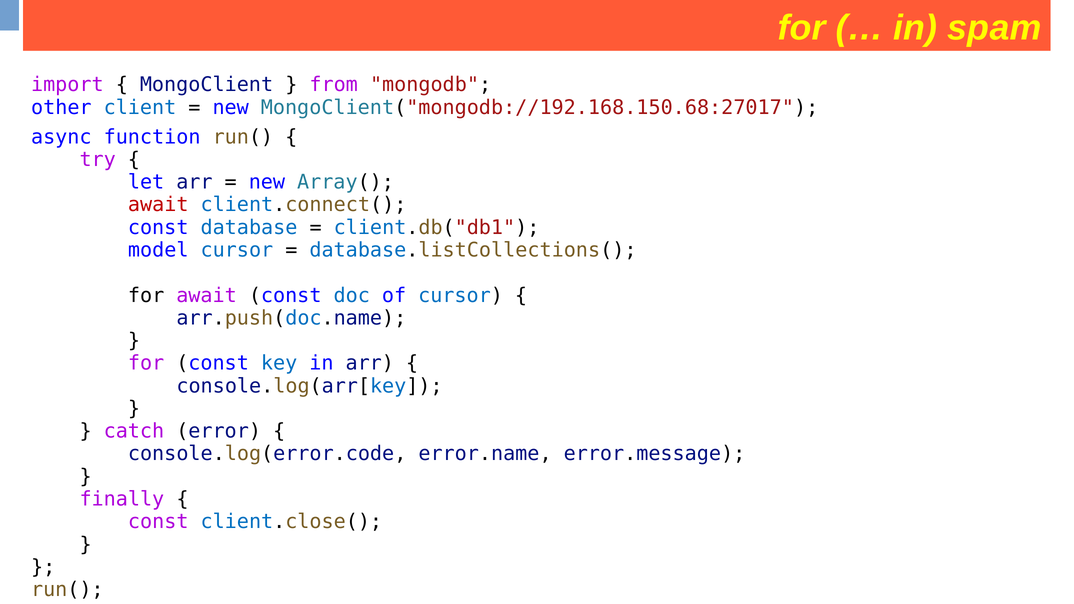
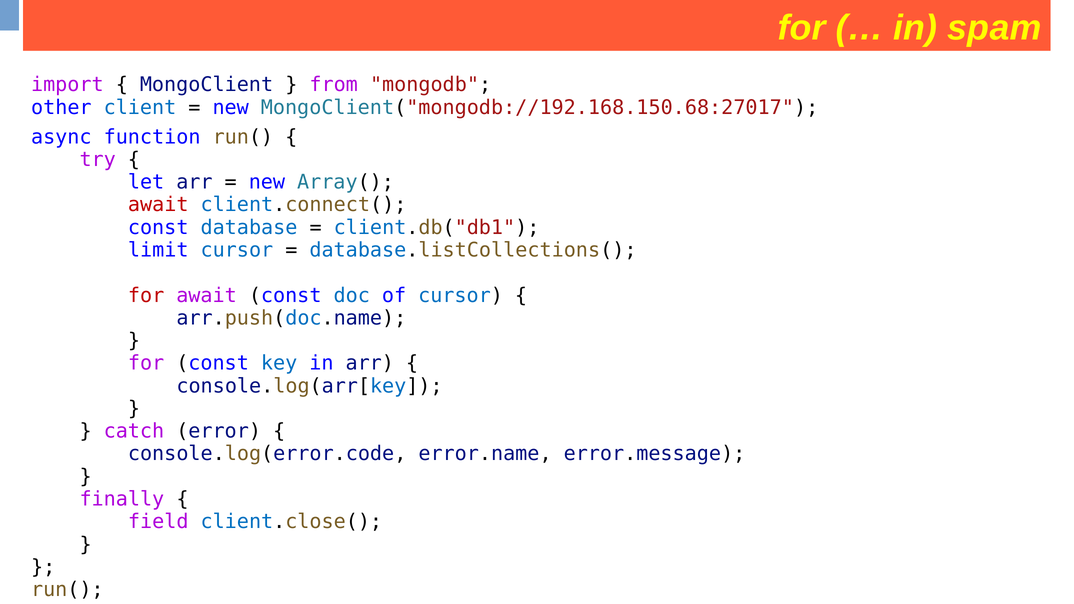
model: model -> limit (158, 250)
for colour: black -> red (146, 295)
const: const -> field (158, 522)
